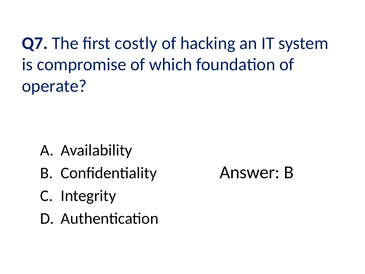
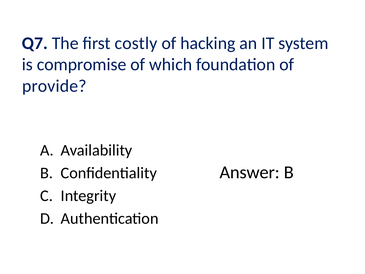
operate: operate -> provide (54, 86)
